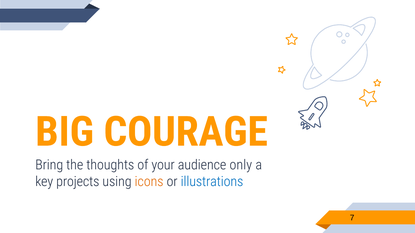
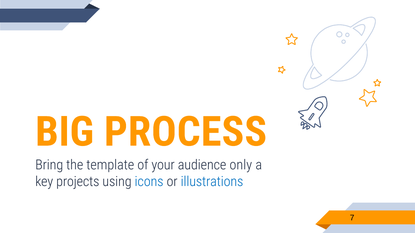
COURAGE: COURAGE -> PROCESS (186, 132)
thoughts: thoughts -> template (110, 165)
icons colour: orange -> blue (149, 182)
